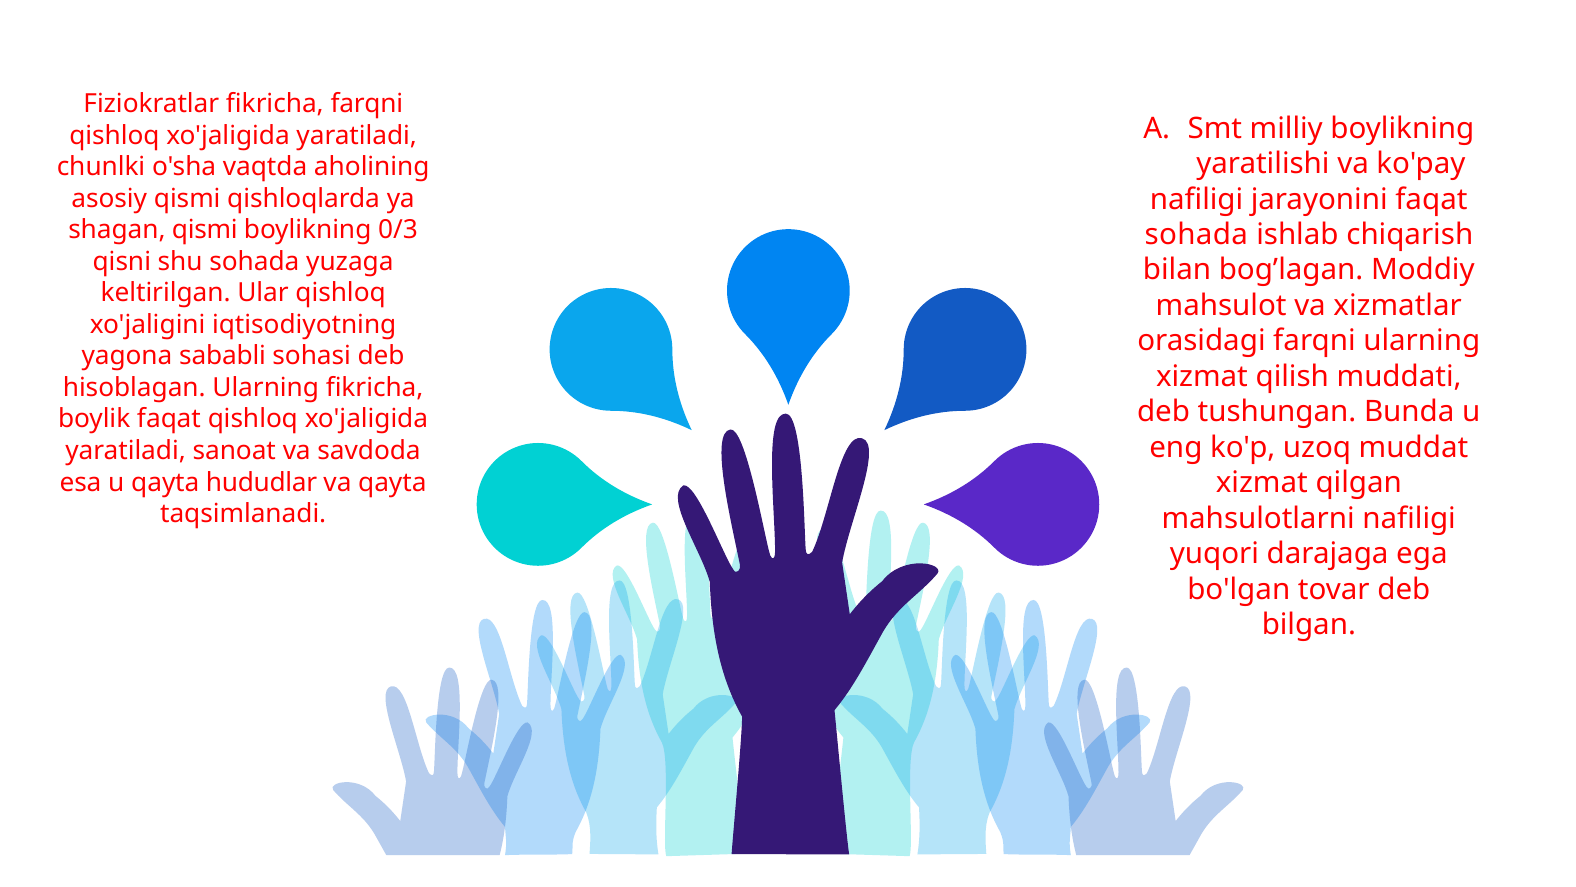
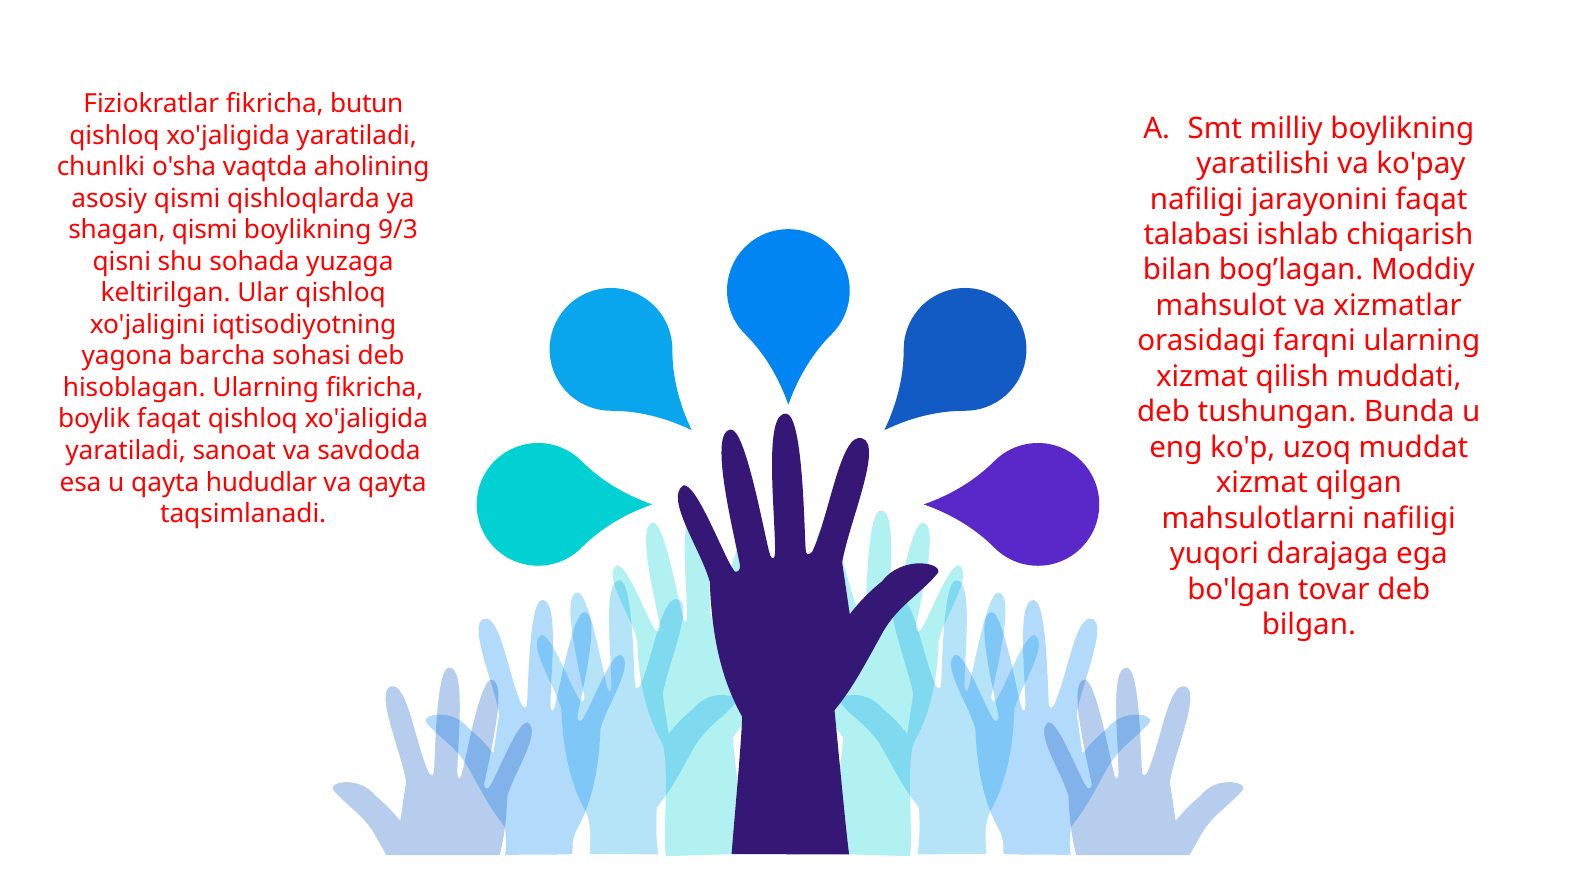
fikricha farqni: farqni -> butun (367, 104)
0/3: 0/3 -> 9/3 (398, 230)
sohada: sohada -> talabasi (1197, 235)
sababli: sababli -> barcha (222, 356)
